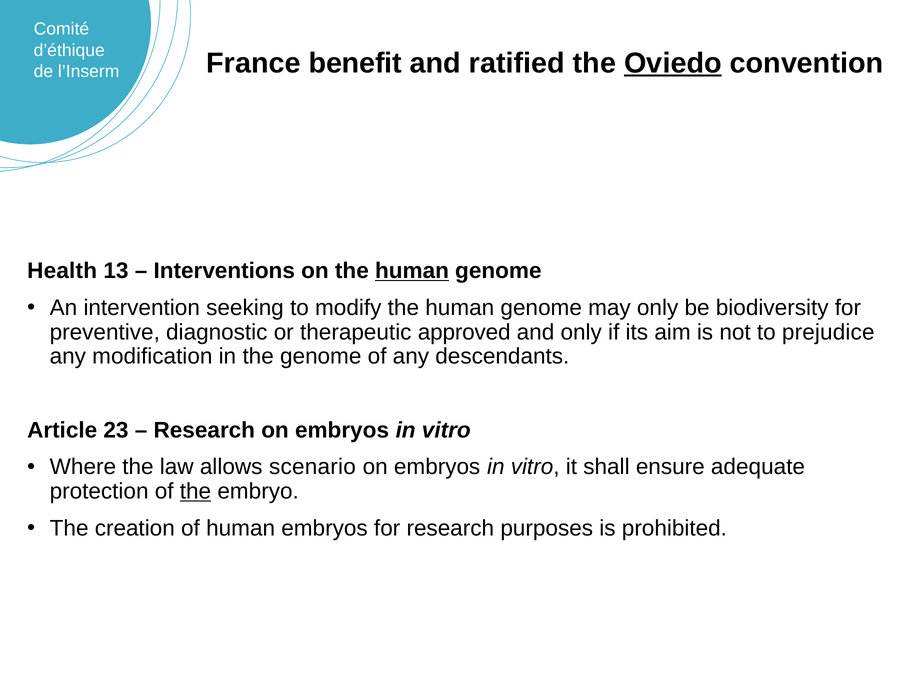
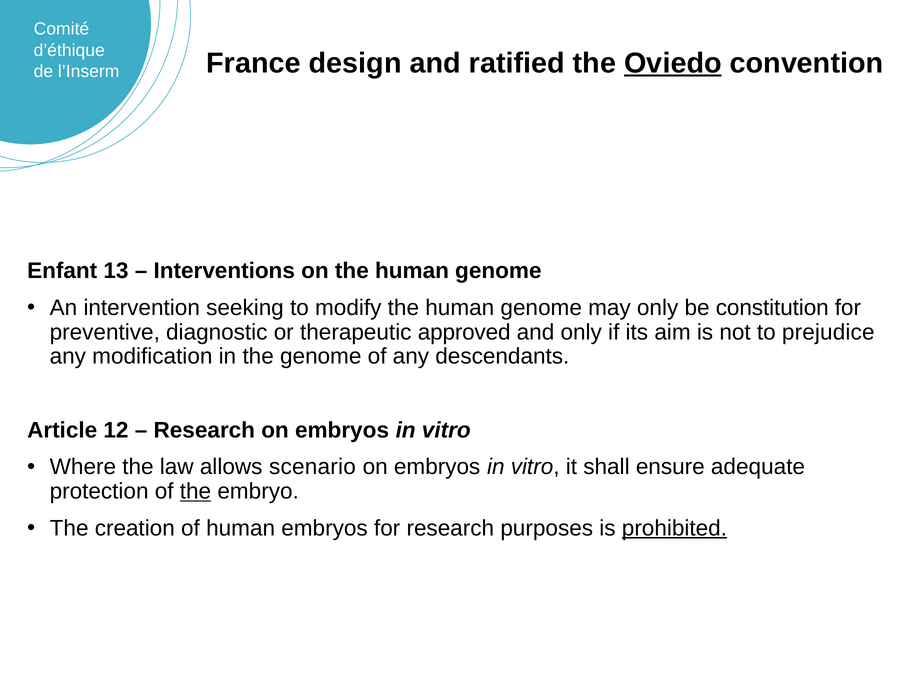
benefit: benefit -> design (355, 63)
Health: Health -> Enfant (62, 271)
human underline: present -> none (412, 271)
biodiversity: biodiversity -> constitution (772, 308)
23: 23 -> 12 (116, 430)
prohibited underline: none -> present (674, 529)
